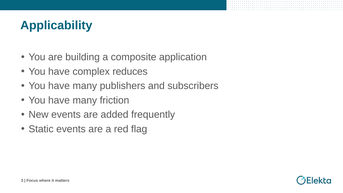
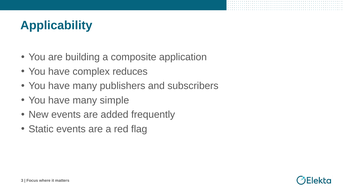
friction: friction -> simple (114, 100)
